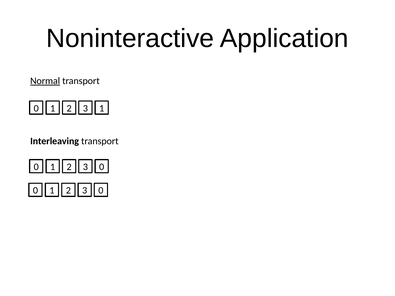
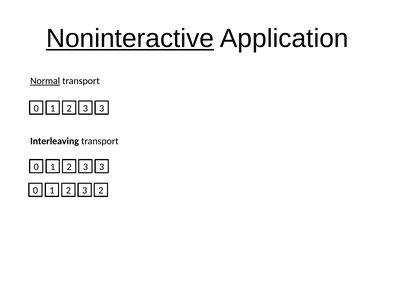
Noninteractive underline: none -> present (130, 38)
1: 1 -> 3 (102, 108)
0: 0 -> 3 (102, 167)
0: 0 -> 2 (101, 191)
